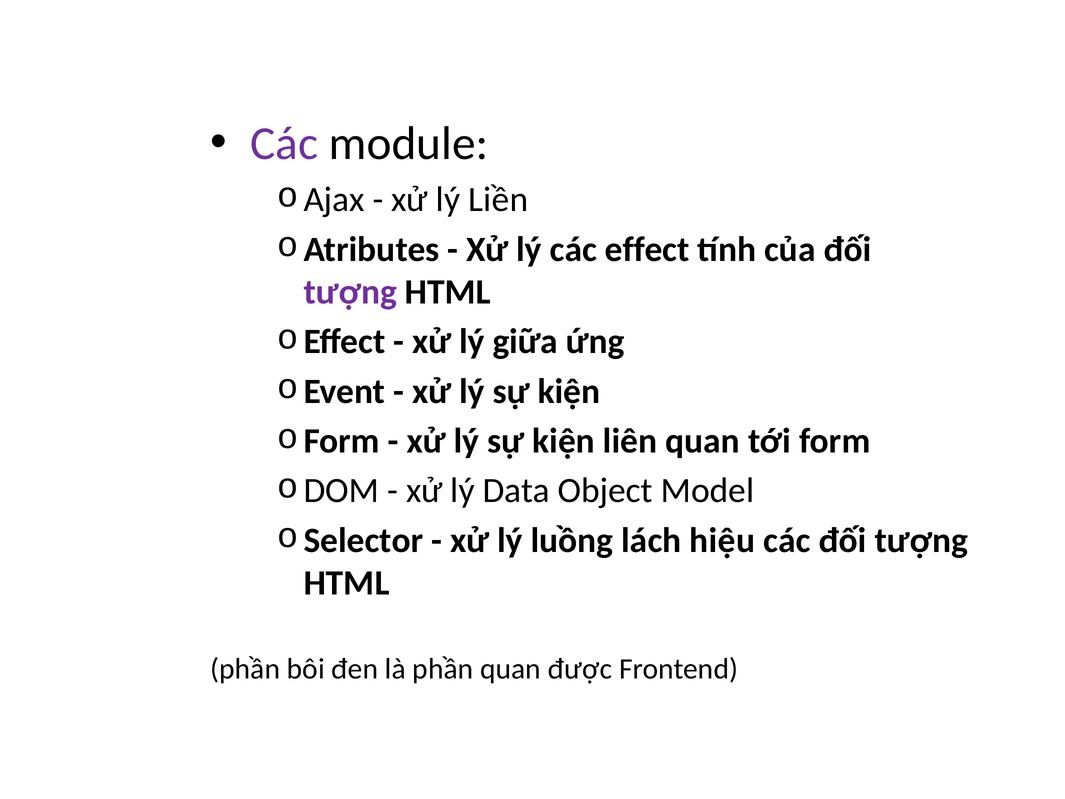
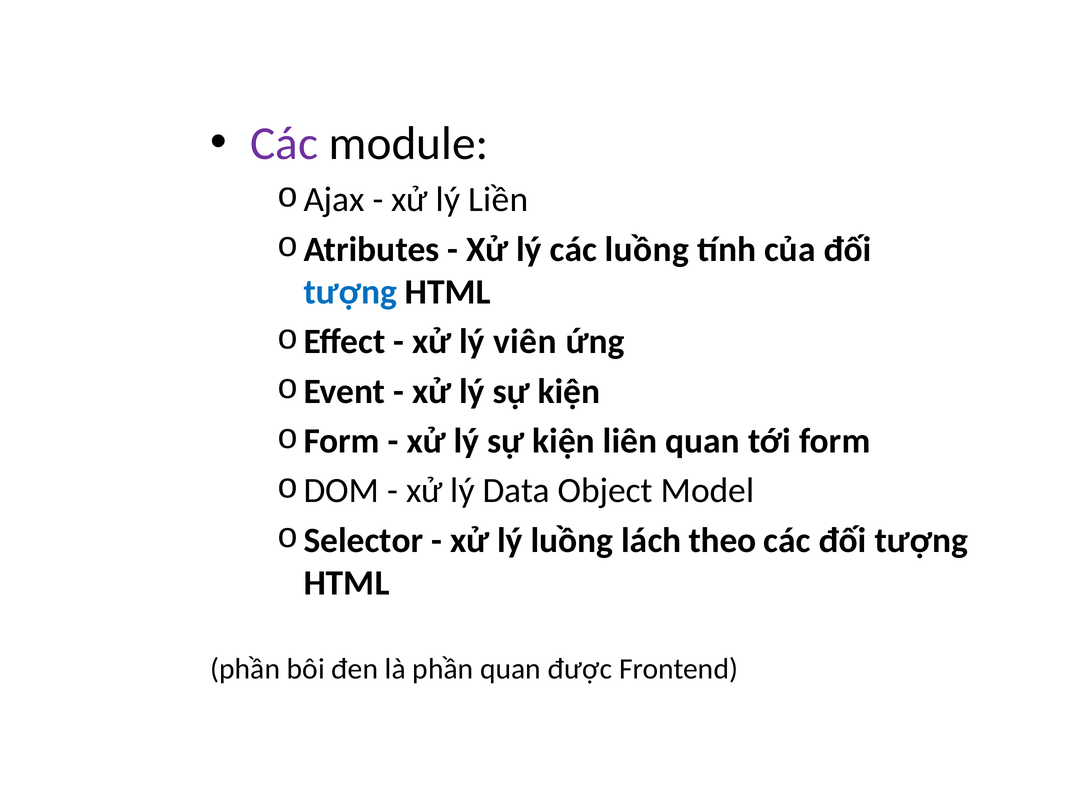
các effect: effect -> luồng (647, 249)
tượng colour: purple -> blue (350, 292)
giữa: giữa -> viên (525, 342)
hiệu: hiệu -> theo (723, 540)
